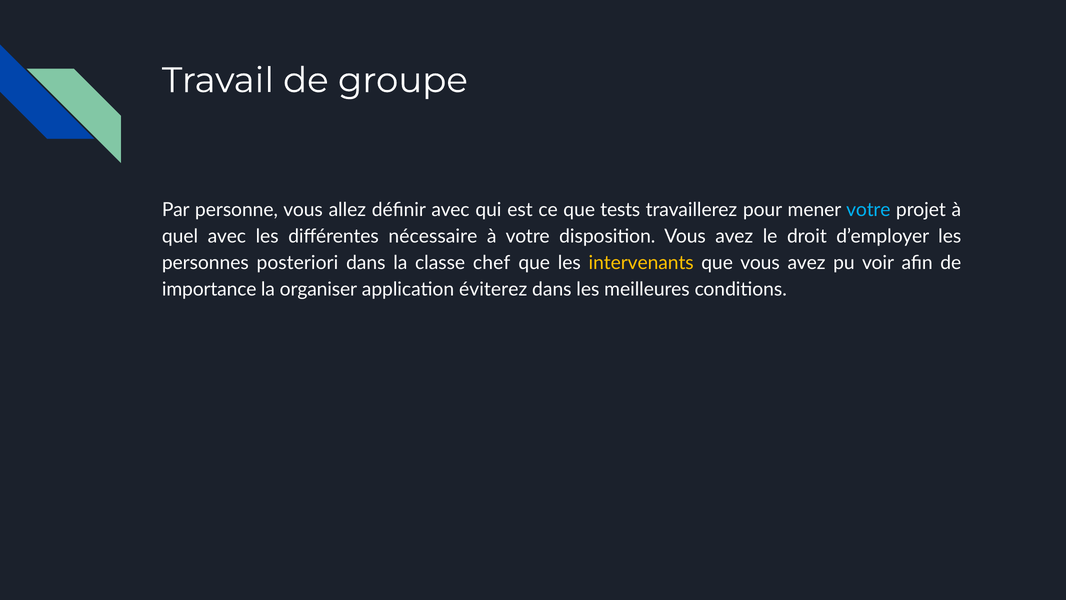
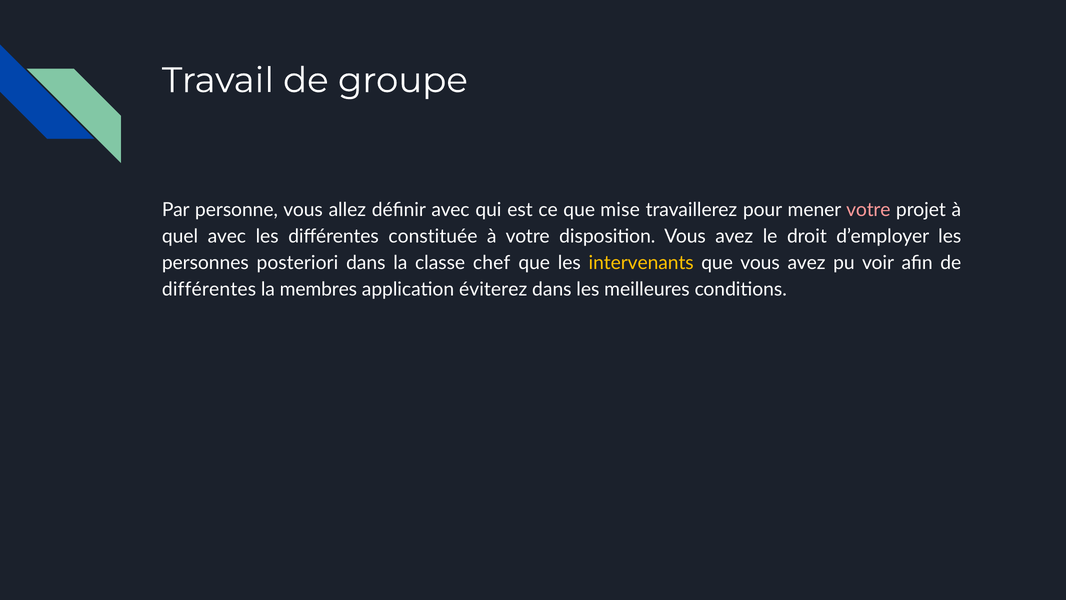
tests: tests -> mise (620, 210)
votre colour: light blue -> pink (868, 210)
nécessaire: nécessaire -> constituée (433, 236)
importance: importance -> différentes (209, 289)
organiser: organiser -> membres (318, 289)
